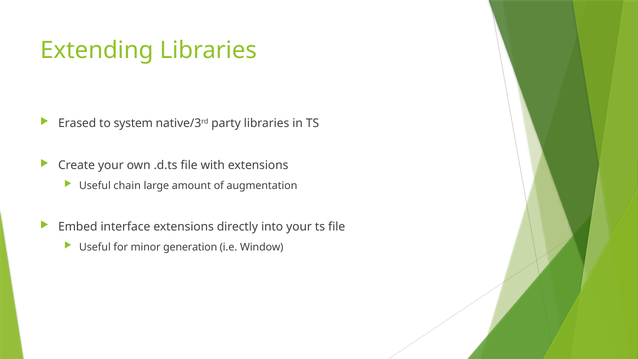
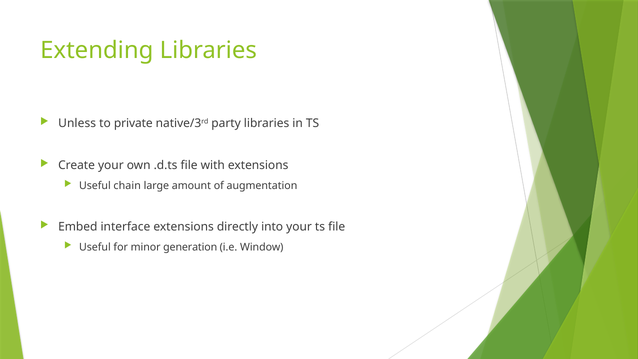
Erased: Erased -> Unless (77, 123)
system: system -> private (133, 123)
